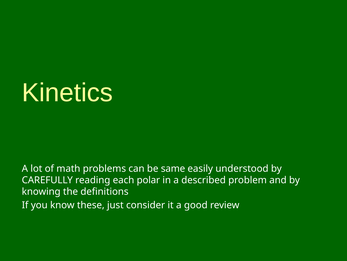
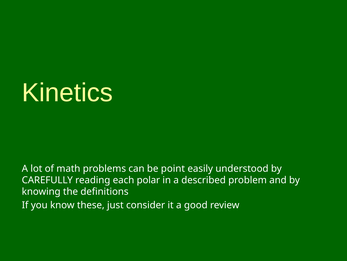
same: same -> point (173, 168)
